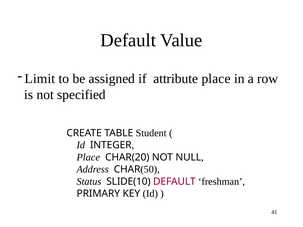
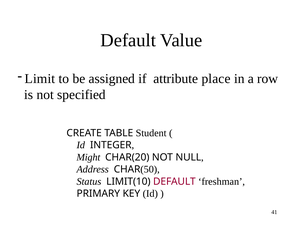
Place: Place -> Might (88, 157)
SLIDE(10: SLIDE(10 -> LIMIT(10 (128, 182)
